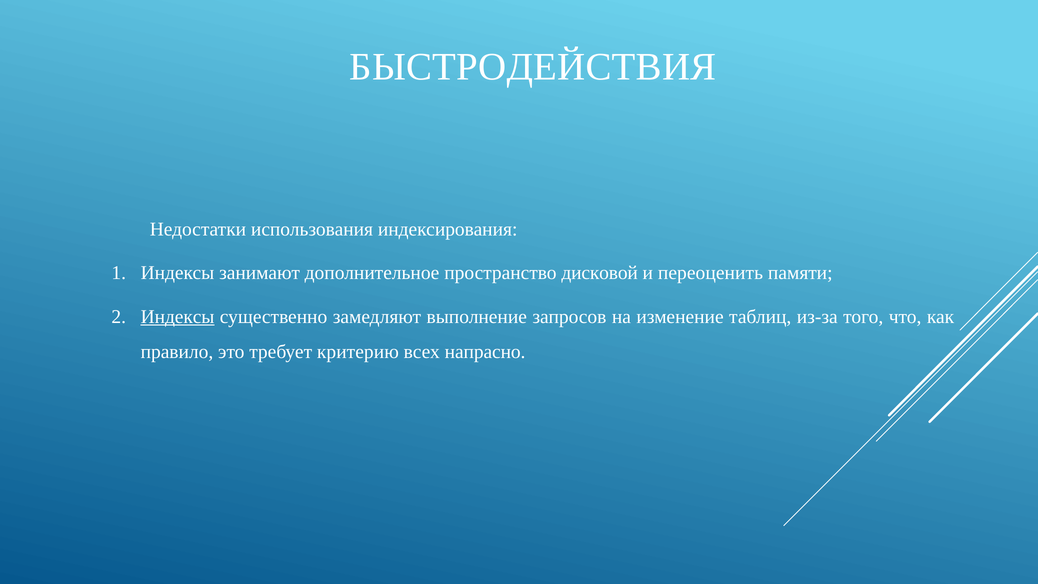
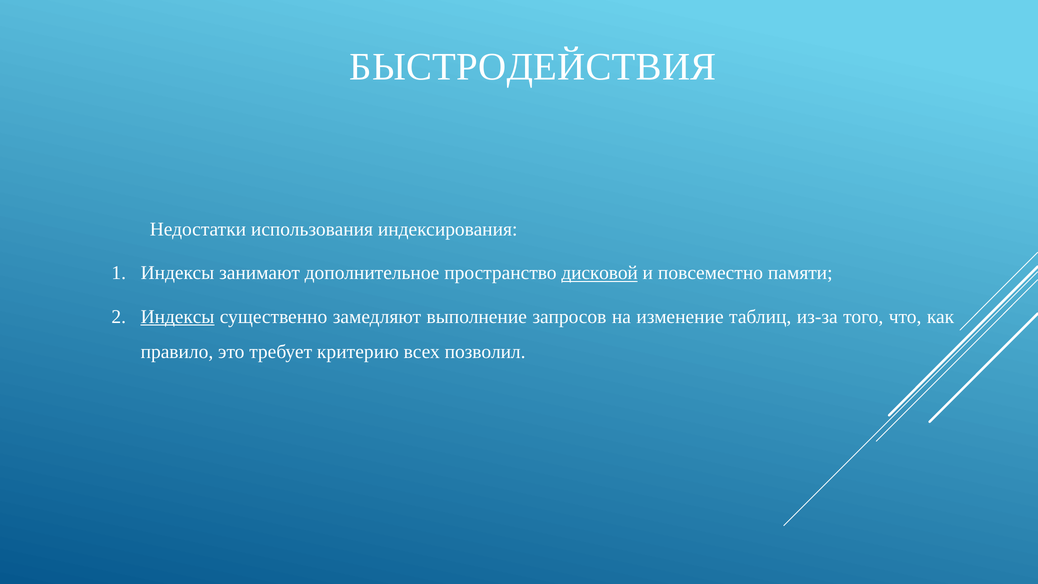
дисковой underline: none -> present (600, 273)
переоценить: переоценить -> повсеместно (711, 273)
напрасно: напрасно -> позволил (485, 352)
